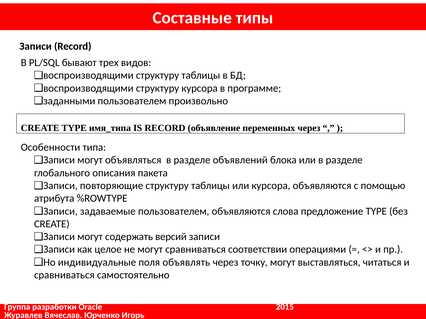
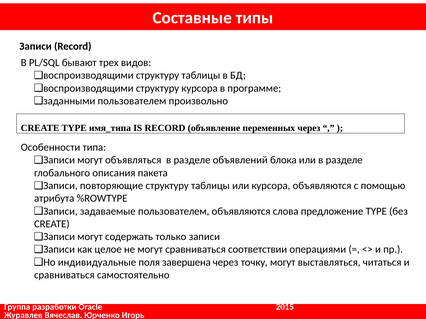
версий: версий -> только (171, 237)
объявлять: объявлять -> завершена (186, 263)
